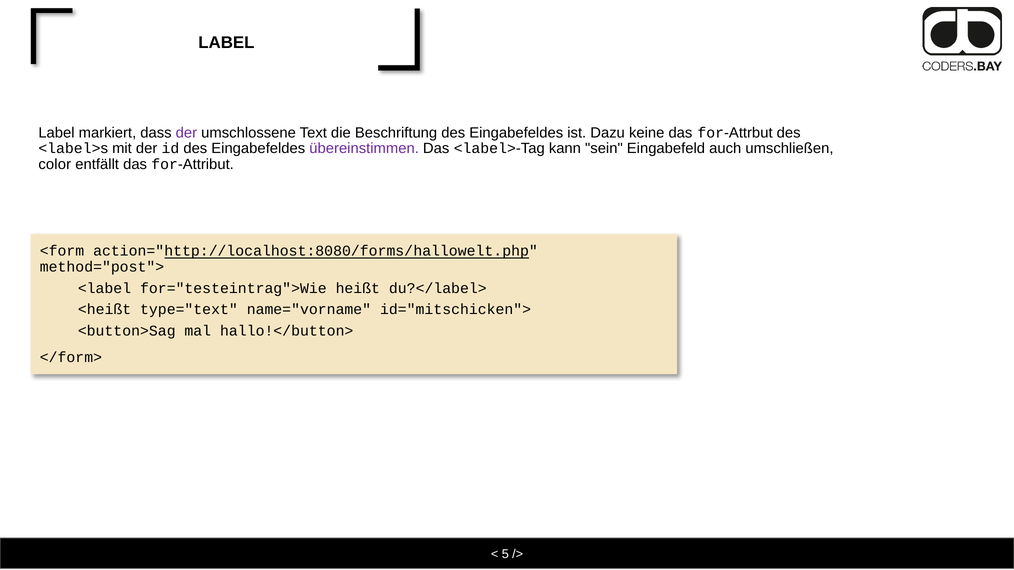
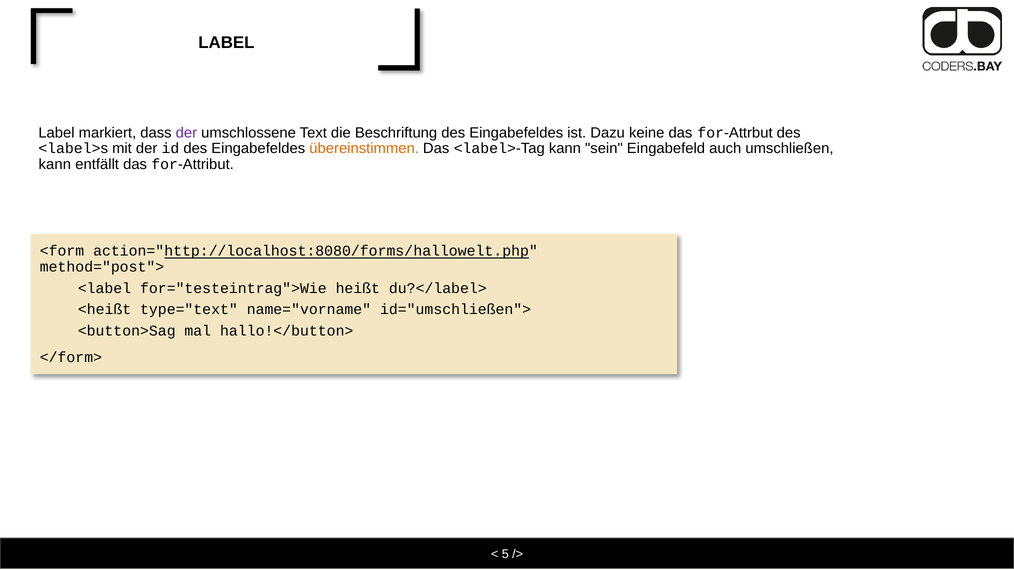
übereinstimmen colour: purple -> orange (364, 149)
color: color -> kann (55, 165)
id="mitschicken">: id="mitschicken"> -> id="umschließen"> (456, 310)
